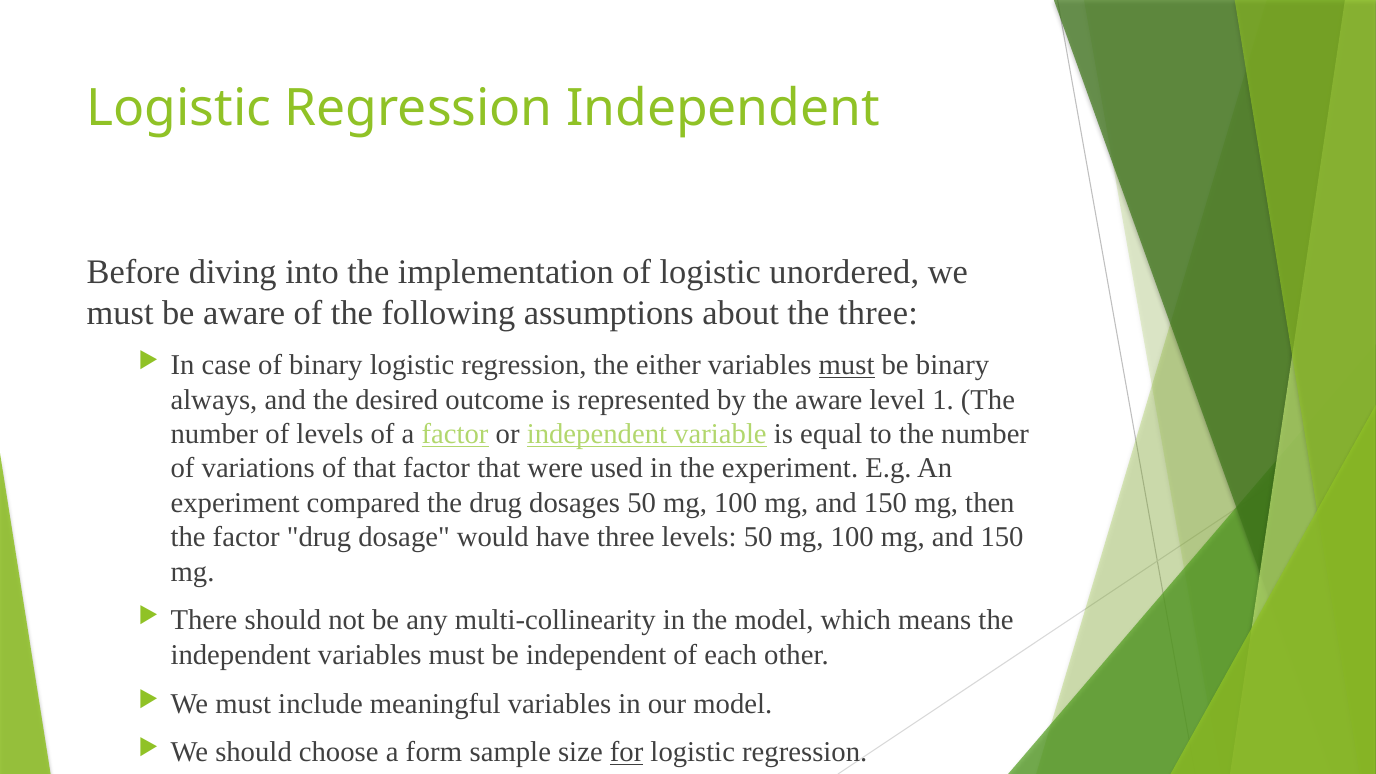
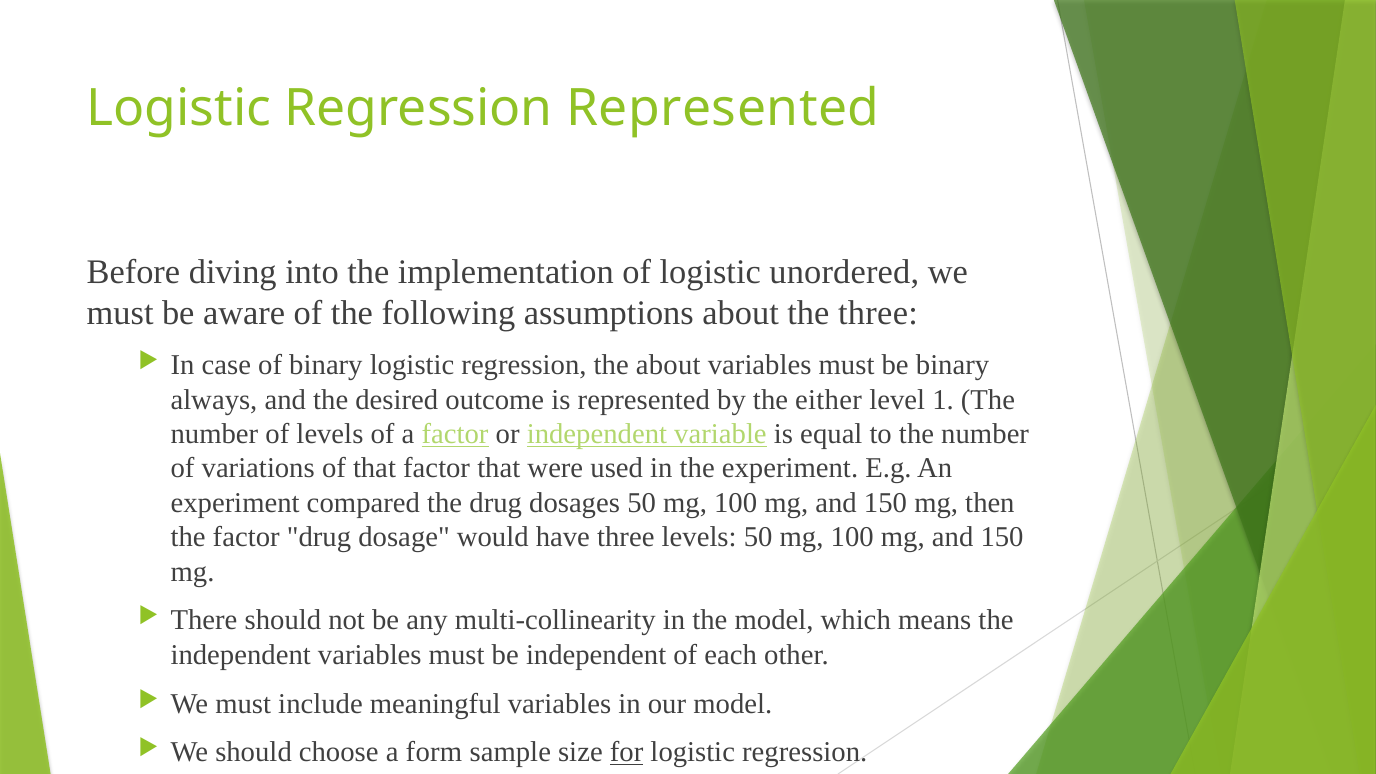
Regression Independent: Independent -> Represented (723, 109)
the either: either -> about (668, 365)
must underline: present -> none (847, 365)
the aware: aware -> either (829, 400)
